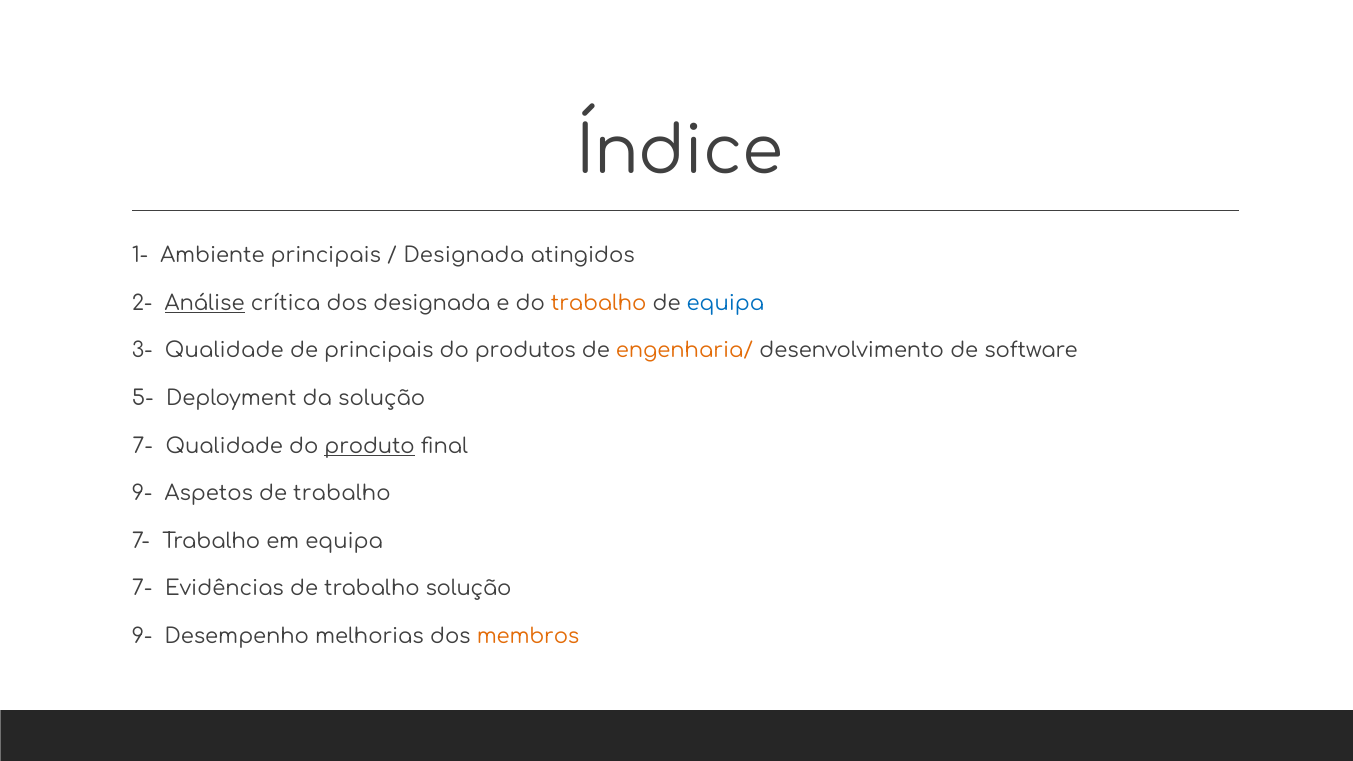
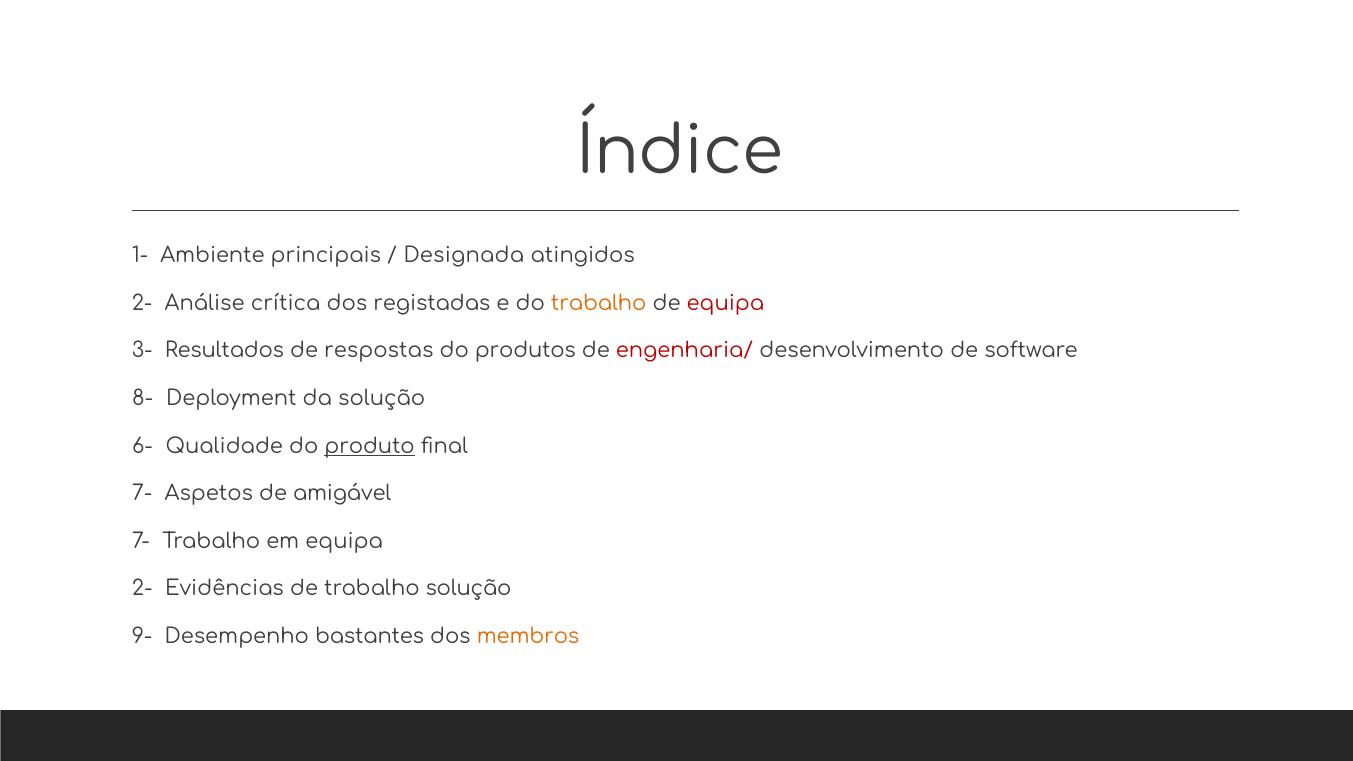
Análise underline: present -> none (205, 303)
dos designada: designada -> registadas (432, 303)
equipa colour: blue -> red (725, 303)
3- Qualidade: Qualidade -> Resultados (224, 351)
de principais: principais -> respostas (379, 351)
engenharia/ colour: orange -> red (685, 351)
5-: 5- -> 8- (143, 399)
7-: 7- -> 6- (143, 446)
9-: 9- -> 7- (142, 494)
Aspetos de trabalho: trabalho -> amigável (342, 494)
7-: 7- -> 2- (142, 589)
melhorias: melhorias -> bastantes (370, 637)
